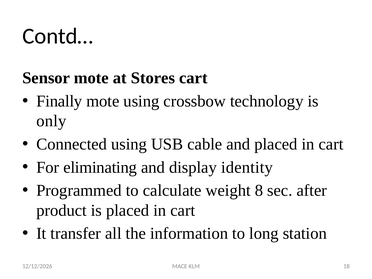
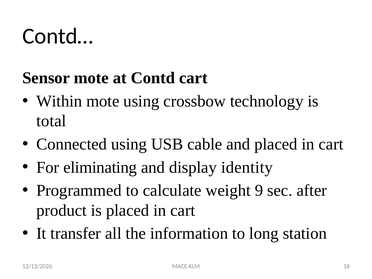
Stores: Stores -> Contd (153, 78)
Finally: Finally -> Within (59, 101)
only: only -> total (51, 121)
8: 8 -> 9 (259, 191)
